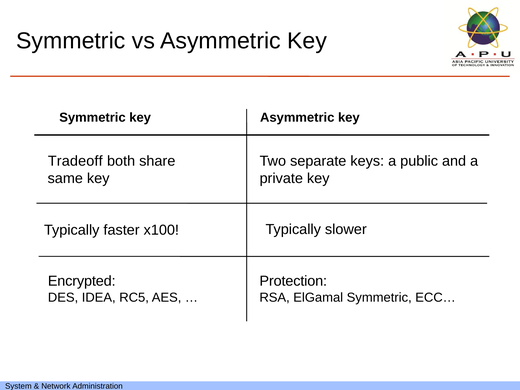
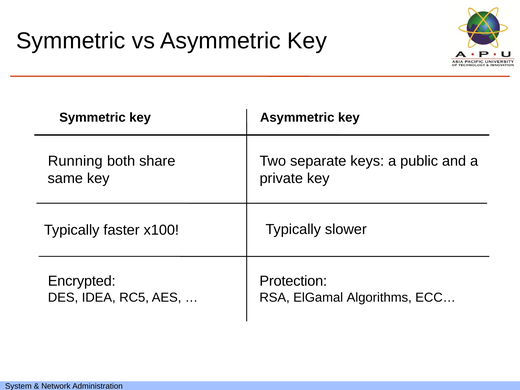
Tradeoff: Tradeoff -> Running (75, 161)
ElGamal Symmetric: Symmetric -> Algorithms (379, 297)
